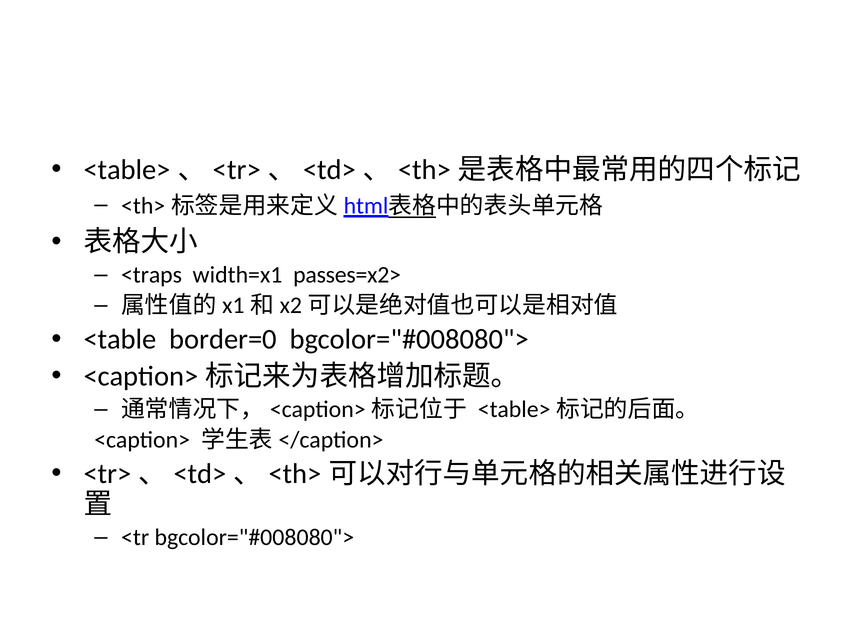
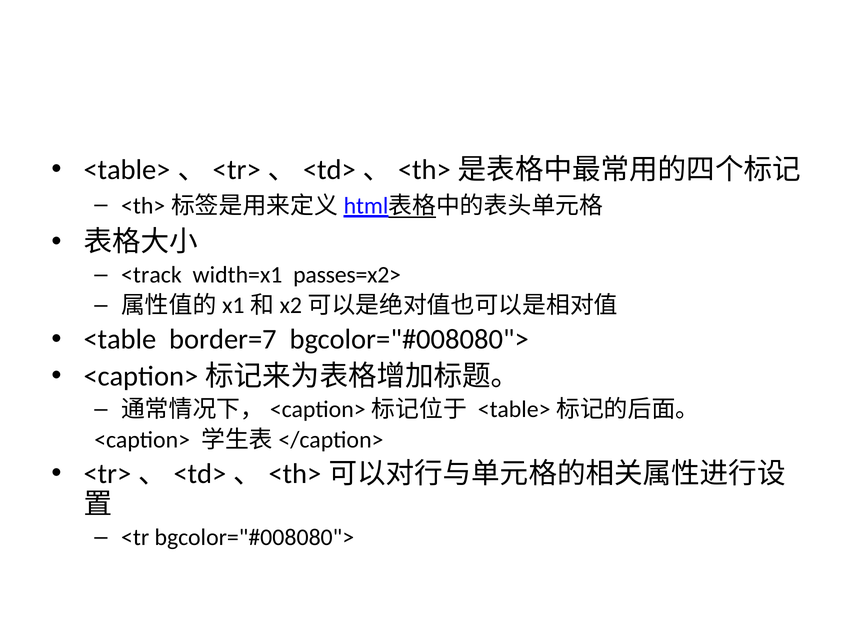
<traps: <traps -> <track (151, 275)
border=0: border=0 -> border=7 (223, 339)
